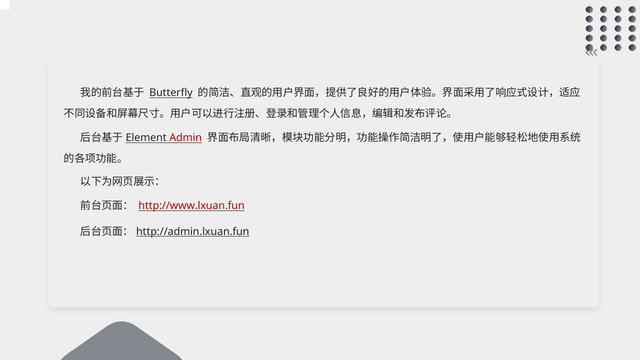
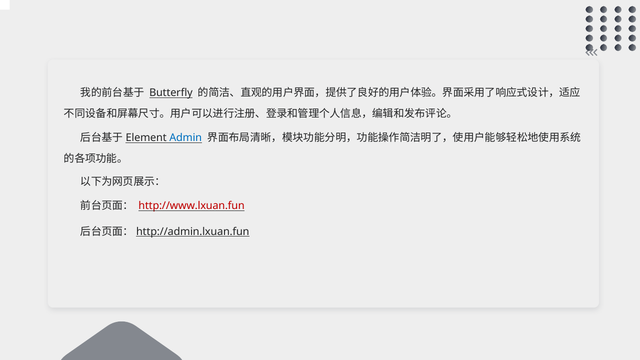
Admin colour: red -> blue (186, 138)
